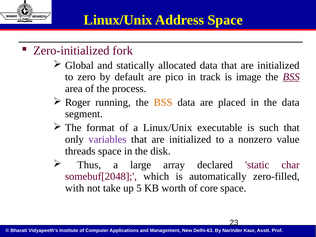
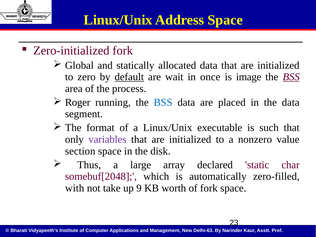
default underline: none -> present (129, 77)
pico: pico -> wait (174, 77)
track: track -> once (210, 77)
BSS colour: orange -> blue (163, 102)
threads: threads -> section (80, 151)
5: 5 -> 9 (139, 188)
of core: core -> fork (209, 188)
